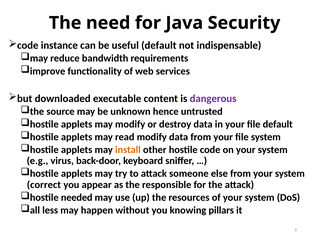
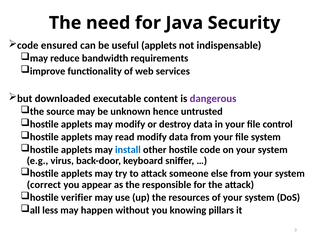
instance: instance -> ensured (59, 45)
useful default: default -> applets (159, 45)
file default: default -> control (278, 125)
install colour: orange -> blue (128, 150)
needed: needed -> verifier (77, 198)
